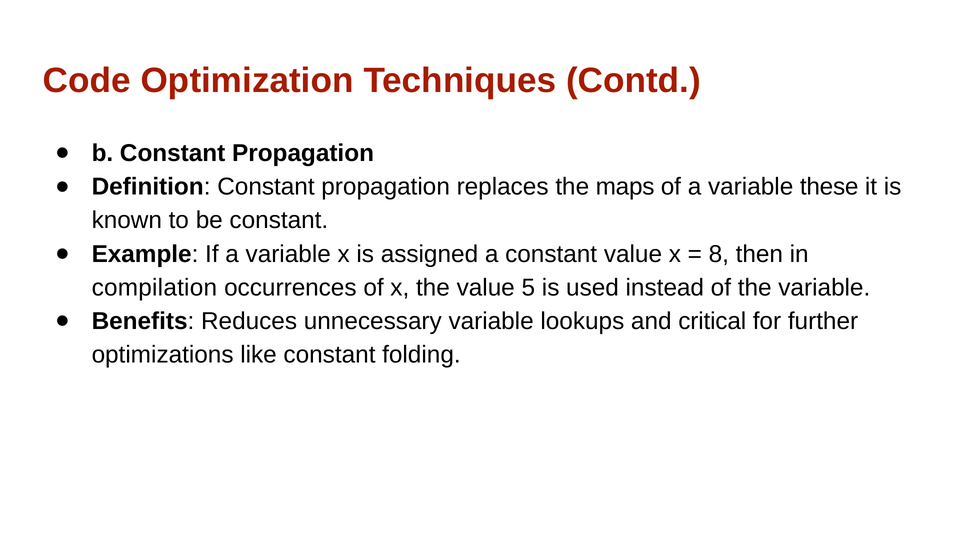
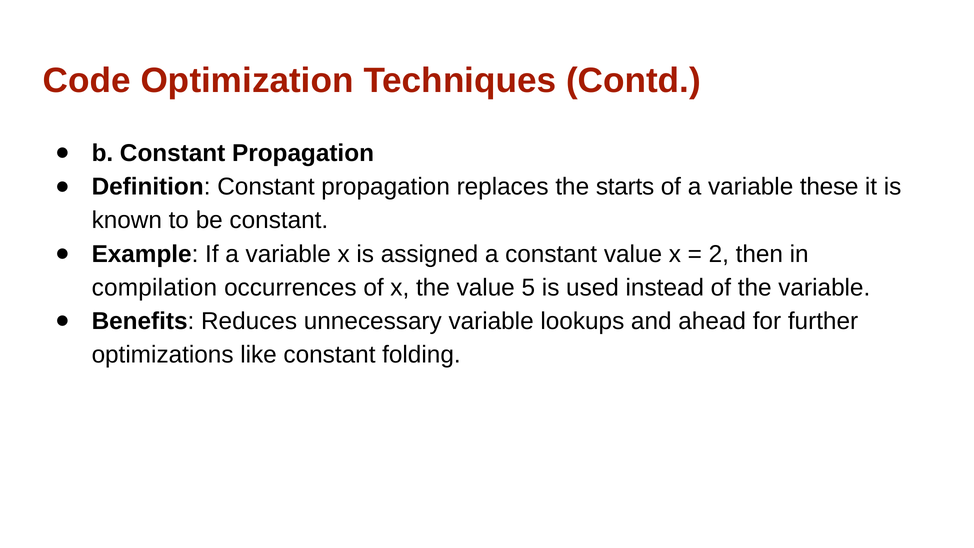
maps: maps -> starts (625, 187)
8: 8 -> 2 (719, 254)
critical: critical -> ahead (712, 321)
